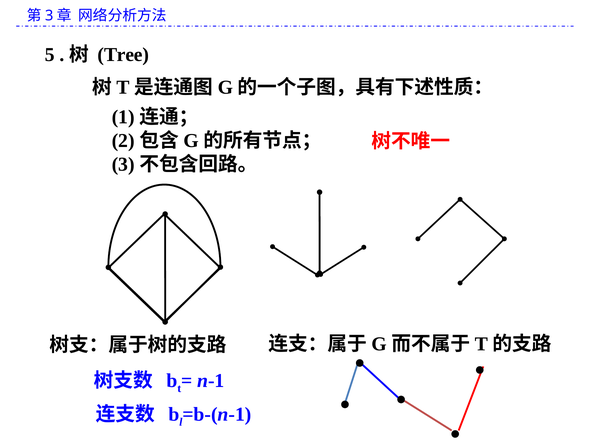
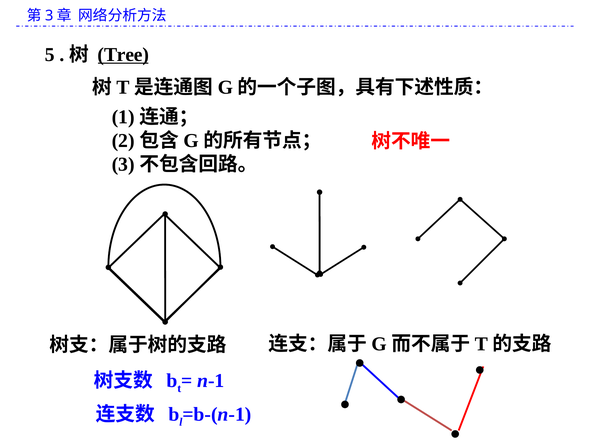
Tree underline: none -> present (123, 55)
